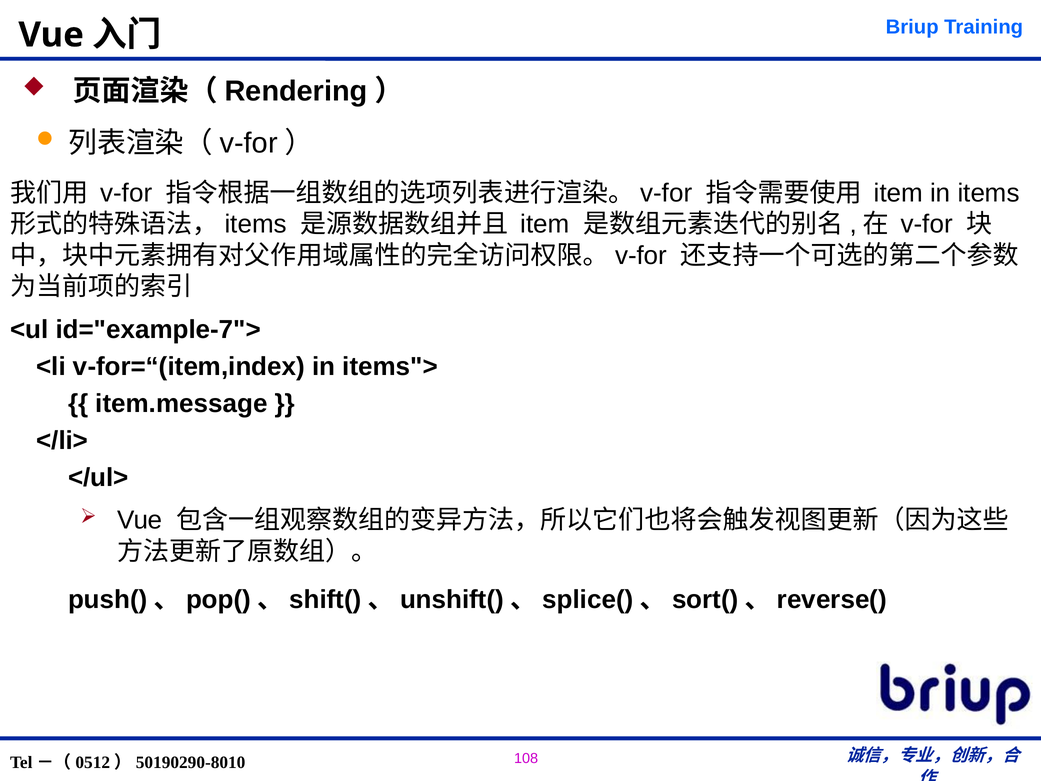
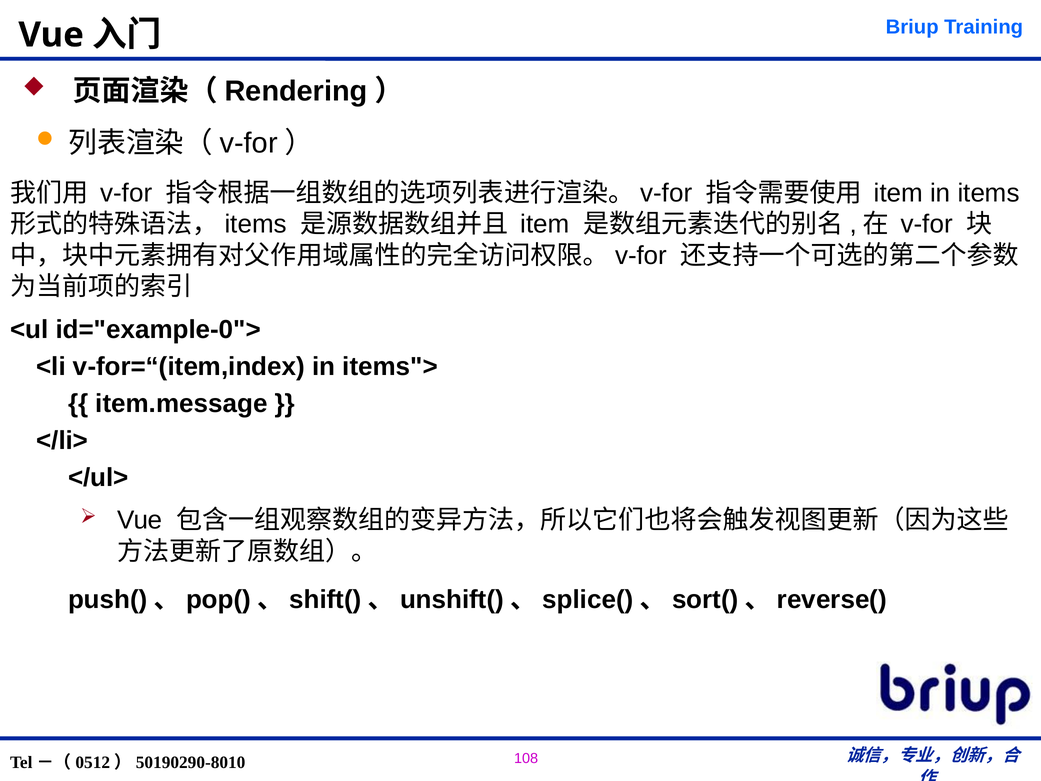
id="example-7">: id="example-7"> -> id="example-0"> (158, 329)
